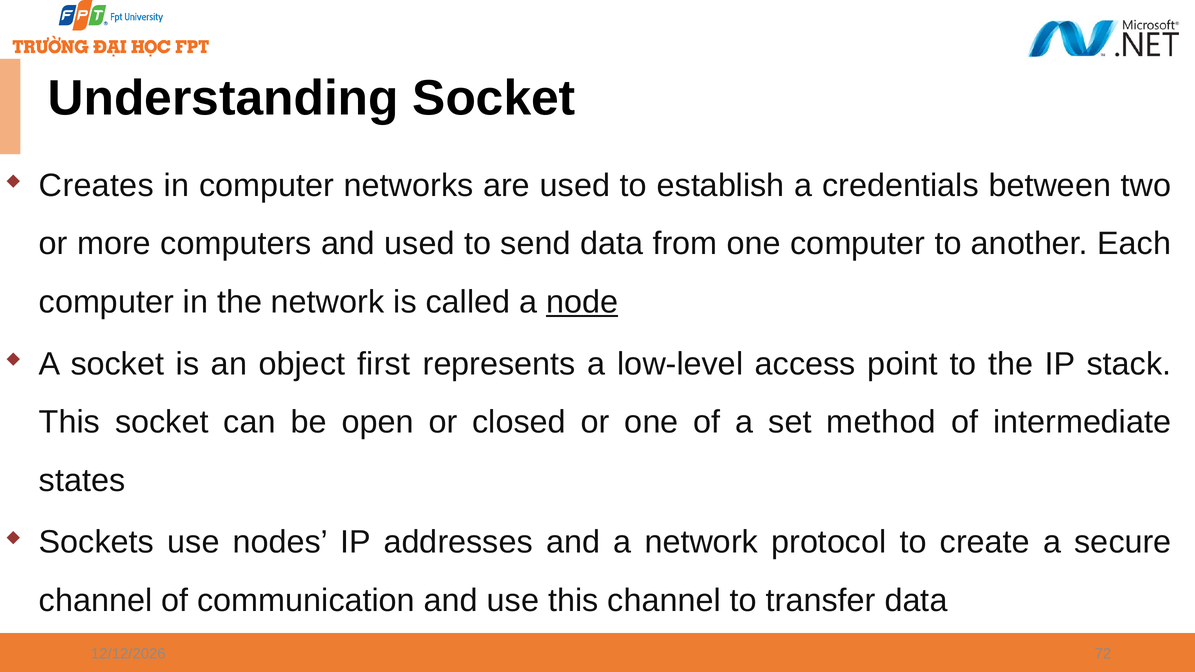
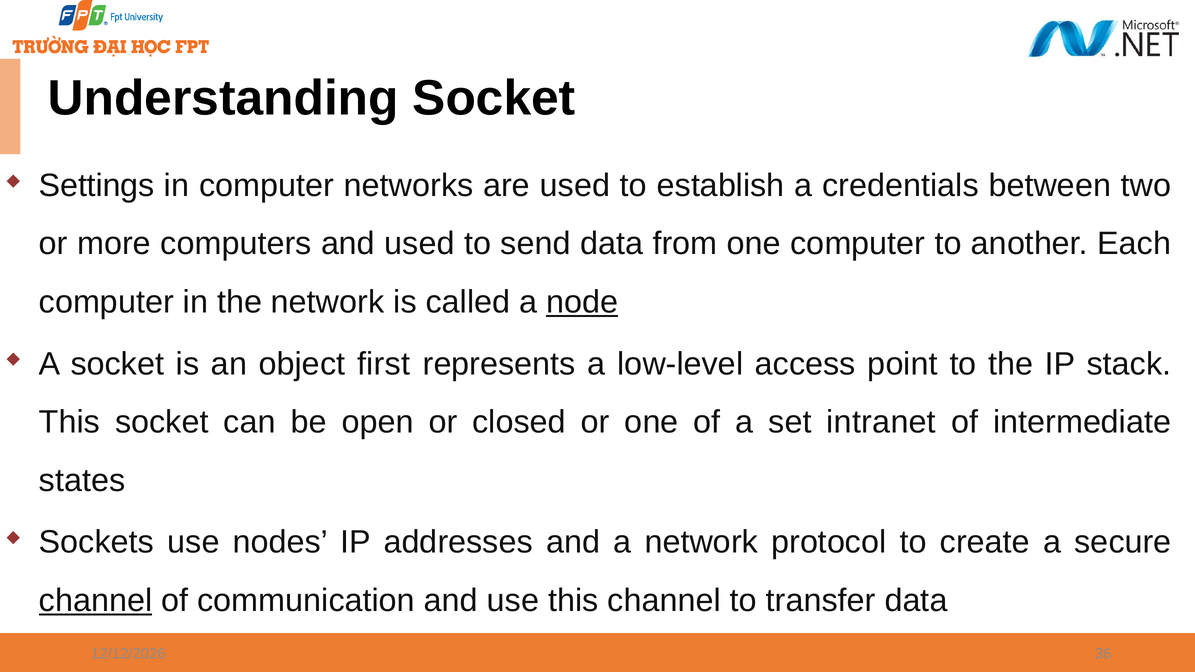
Creates: Creates -> Settings (97, 186)
method: method -> intranet (881, 422)
channel underline: none -> present (96, 601)
72: 72 -> 36 (1103, 654)
